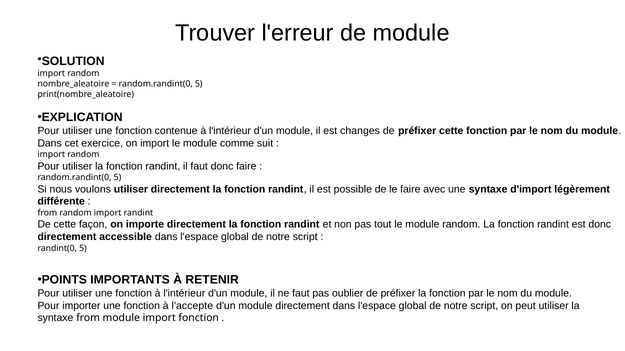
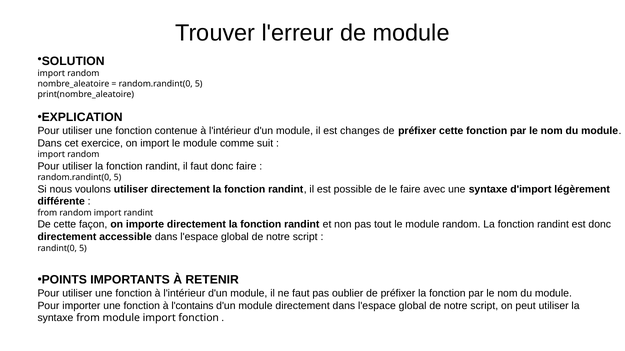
l'accepte: l'accepte -> l'contains (192, 306)
